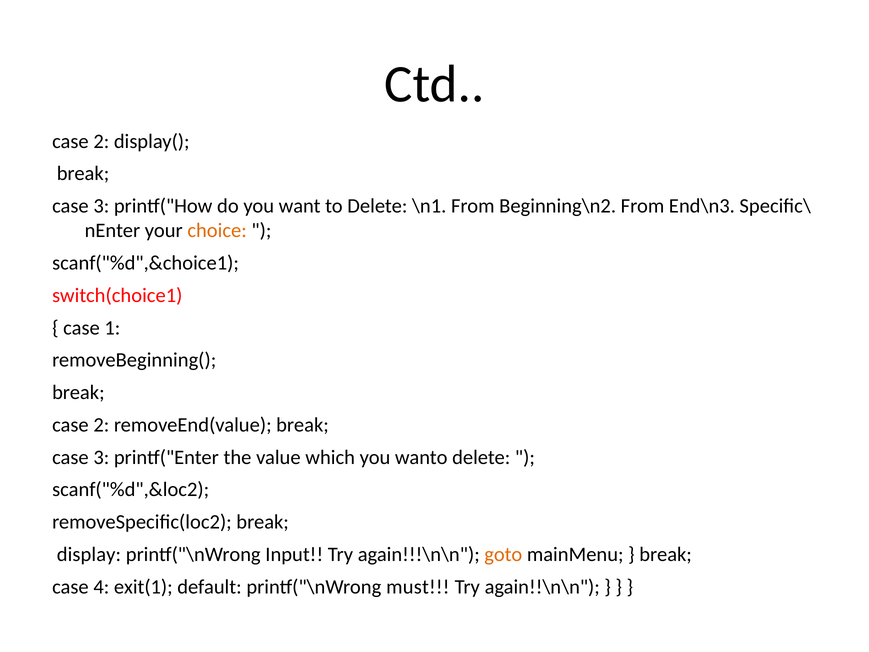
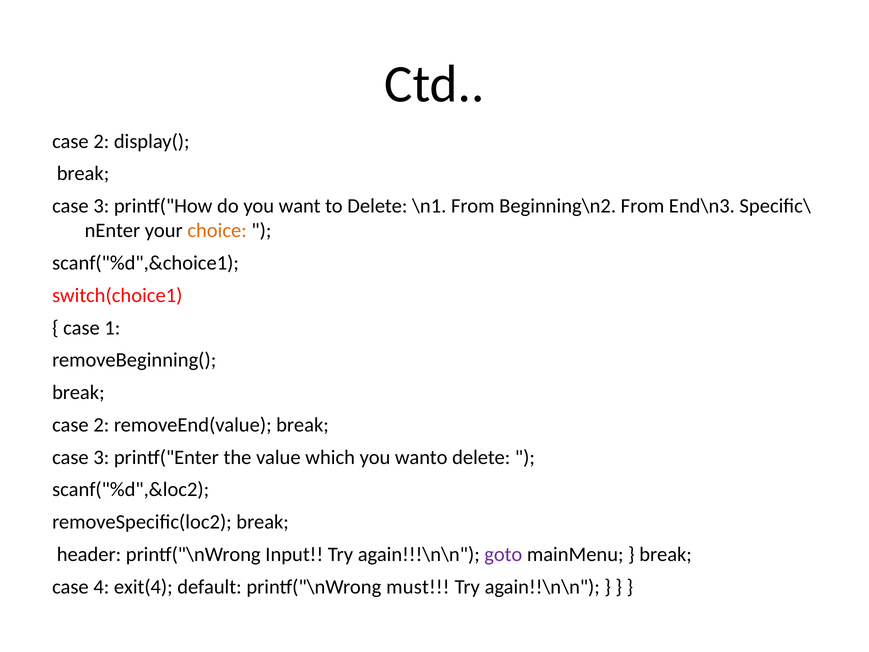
display: display -> header (89, 554)
goto colour: orange -> purple (503, 554)
exit(1: exit(1 -> exit(4 (143, 587)
